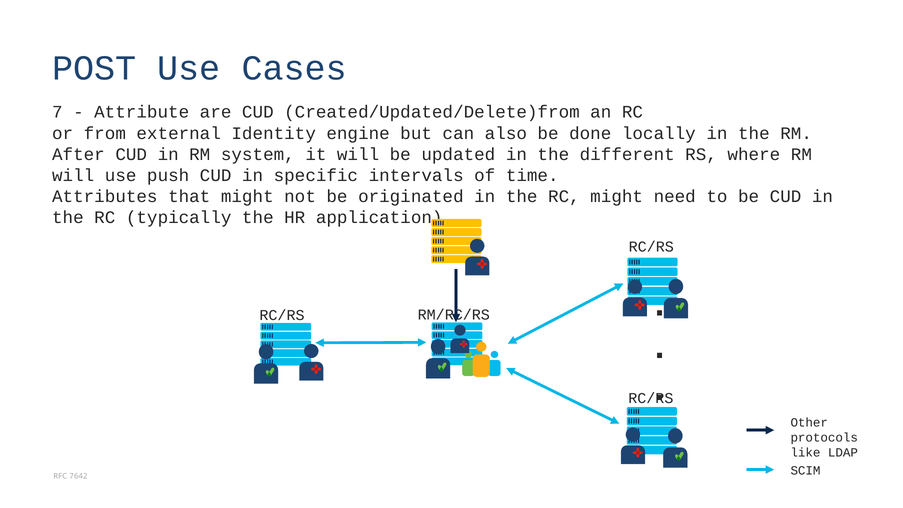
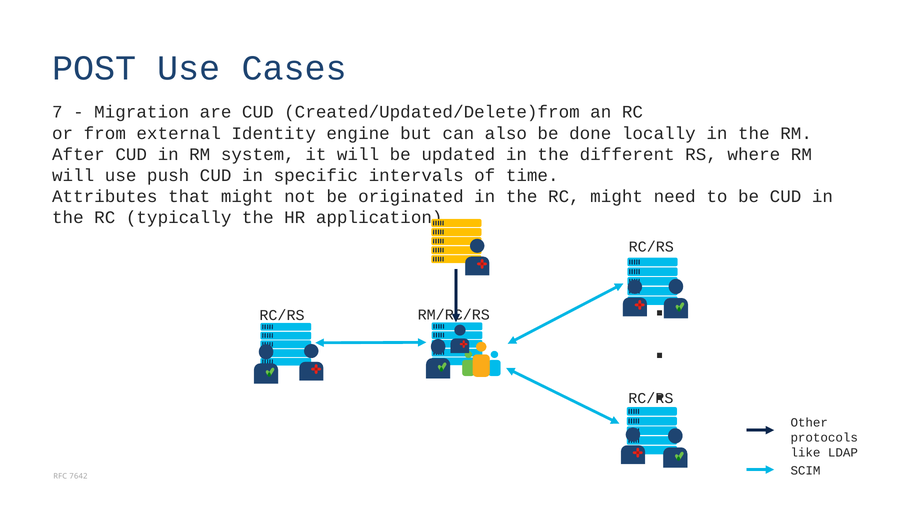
Attribute: Attribute -> Migration (142, 112)
